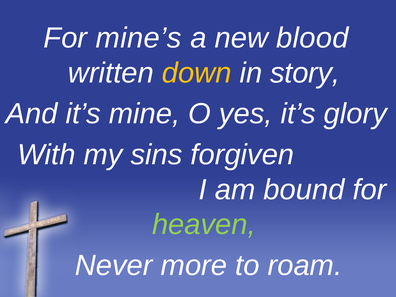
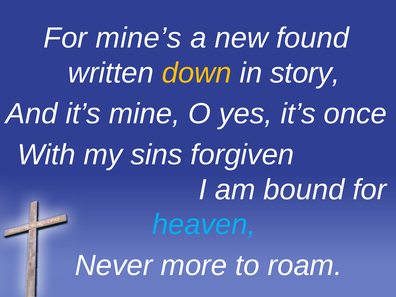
blood: blood -> found (313, 38)
glory: glory -> once (355, 114)
heaven colour: light green -> light blue (204, 225)
